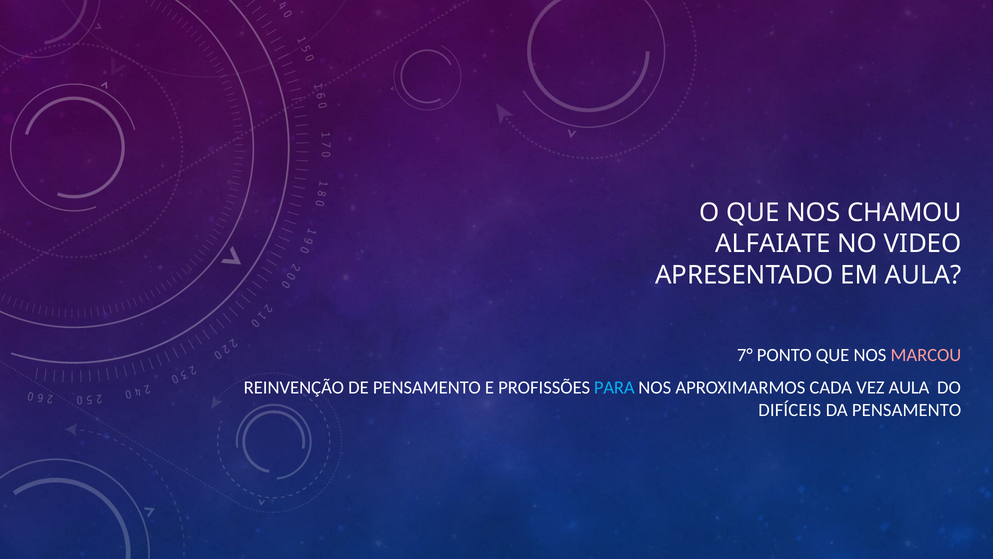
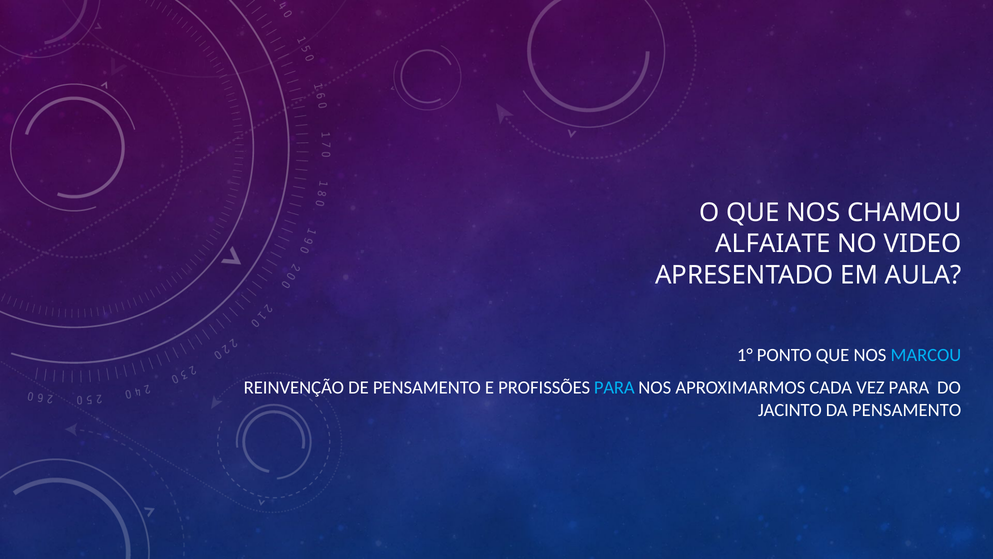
7°: 7° -> 1° (745, 355)
MARCOU colour: pink -> light blue (926, 355)
VEZ AULA: AULA -> PARA (909, 387)
DIFÍCEIS: DIFÍCEIS -> JACINTO (790, 410)
